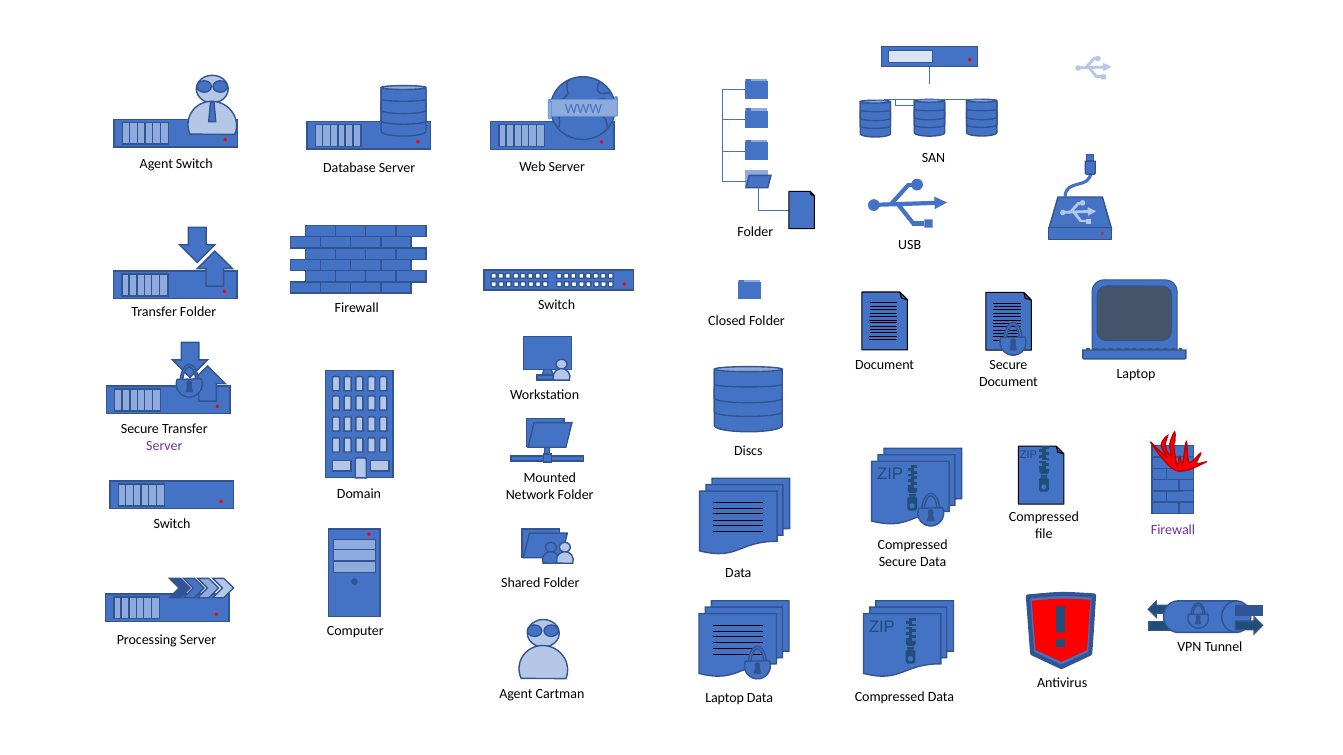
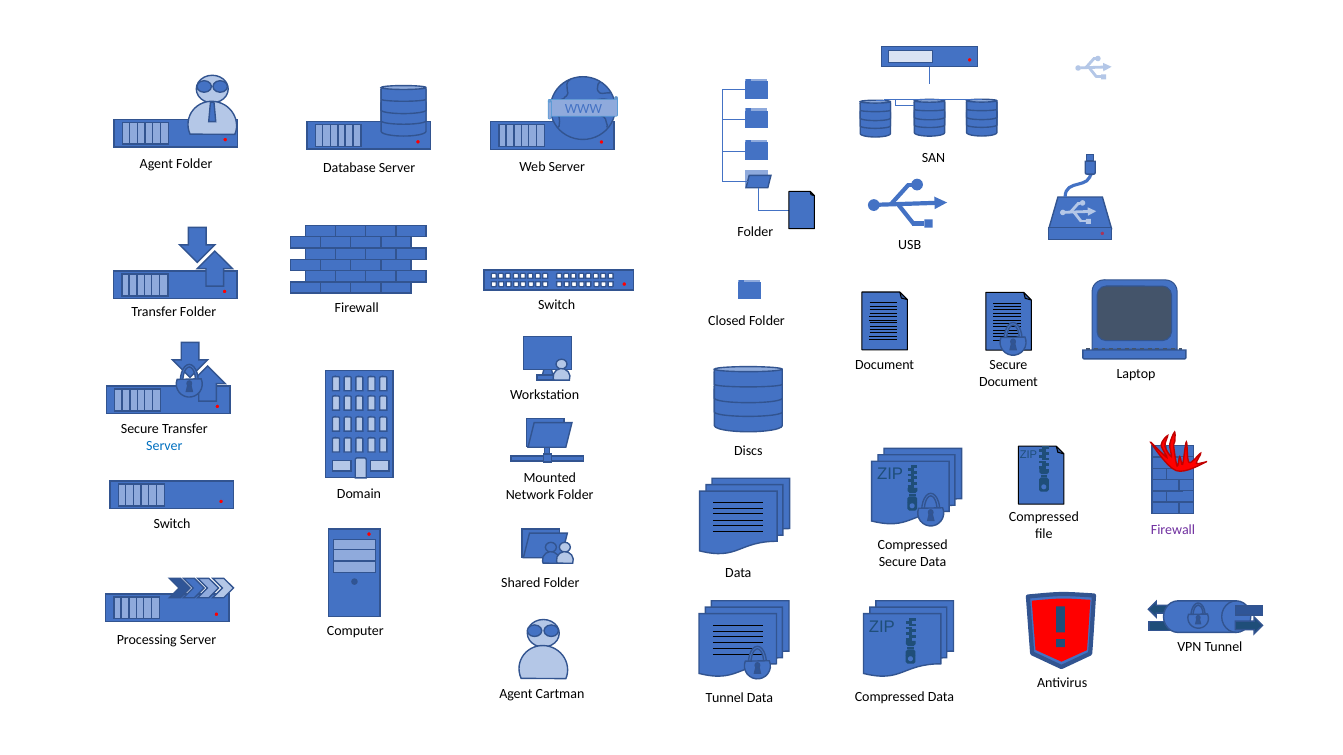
Agent Switch: Switch -> Folder (194, 164)
Server colour: purple -> blue (164, 446)
Laptop: Laptop -> Tunnel (725, 698)
